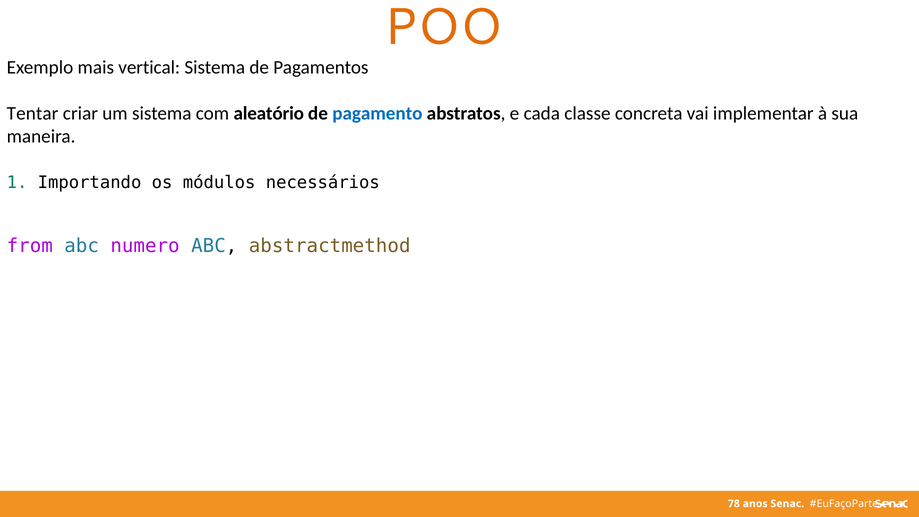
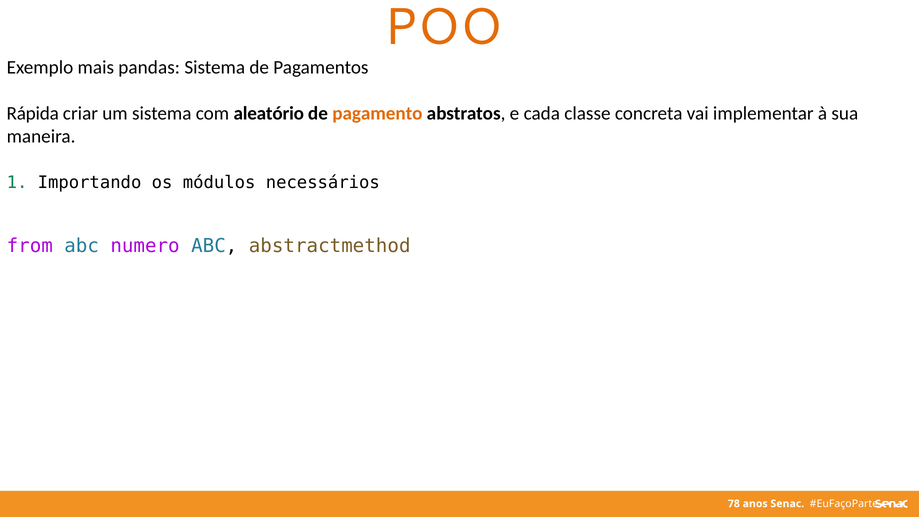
vertical: vertical -> pandas (149, 68)
Tentar: Tentar -> Rápida (33, 114)
pagamento colour: blue -> orange (377, 114)
